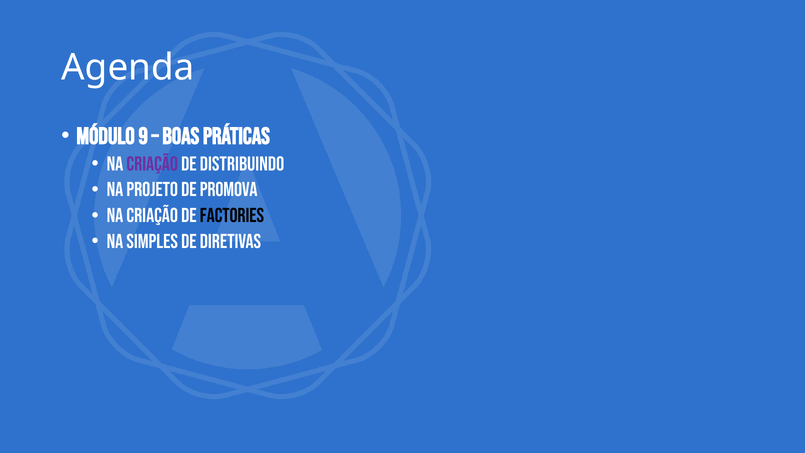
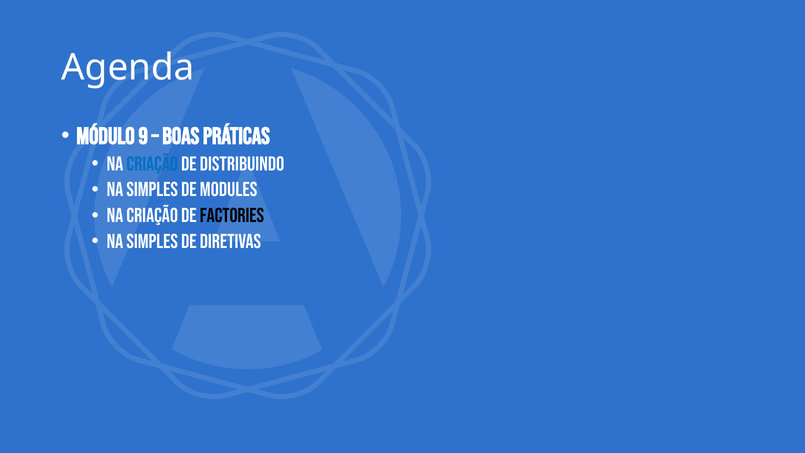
CRIAÇÃO colour: purple -> blue (152, 164)
PROJETO: PROJETO -> SIMPLES (152, 190)
PROMOVA: PROMOVA -> MODULES (229, 190)
